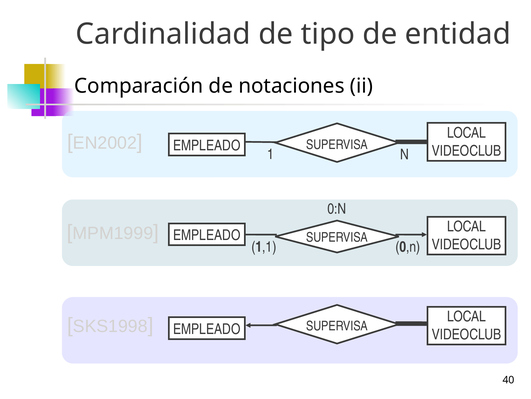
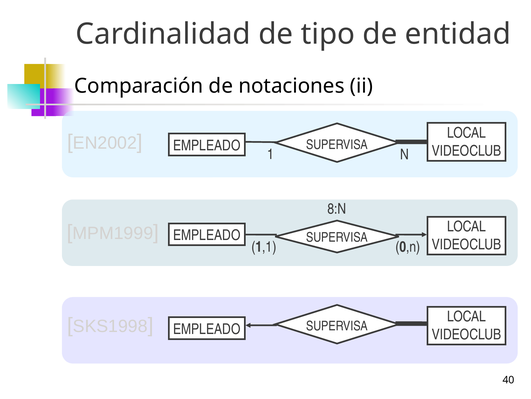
0:N: 0:N -> 8:N (337, 208)
